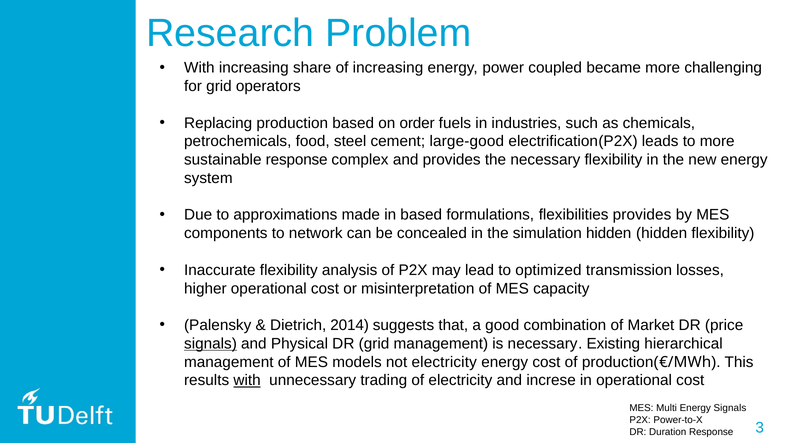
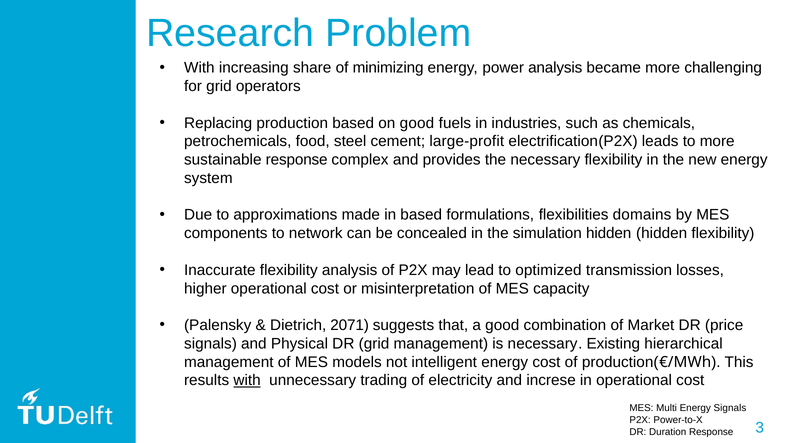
of increasing: increasing -> minimizing (388, 68)
power coupled: coupled -> analysis (555, 68)
on order: order -> good (417, 123)
large-good: large-good -> large-profit (467, 141)
flexibilities provides: provides -> domains (642, 215)
2014: 2014 -> 2071 (350, 325)
signals underline: present -> none (210, 343)
not electricity: electricity -> intelligent (444, 362)
